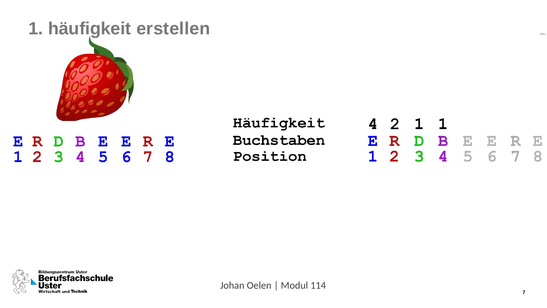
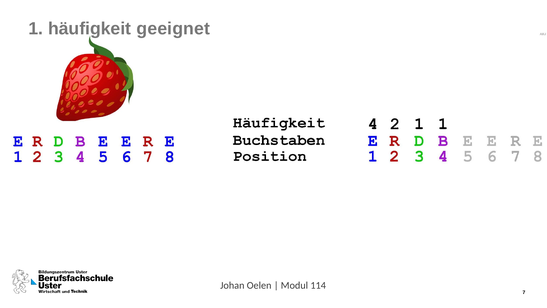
erstellen: erstellen -> geeignet (173, 29)
